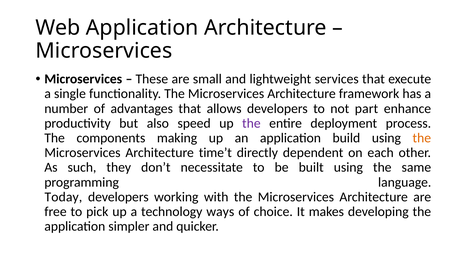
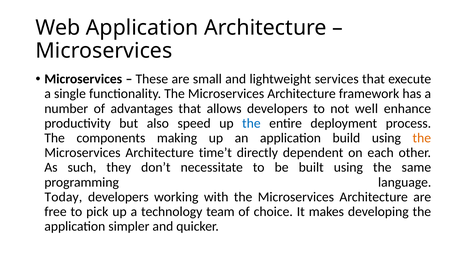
part: part -> well (367, 108)
the colour: purple -> blue (251, 123)
ways: ways -> team (220, 211)
